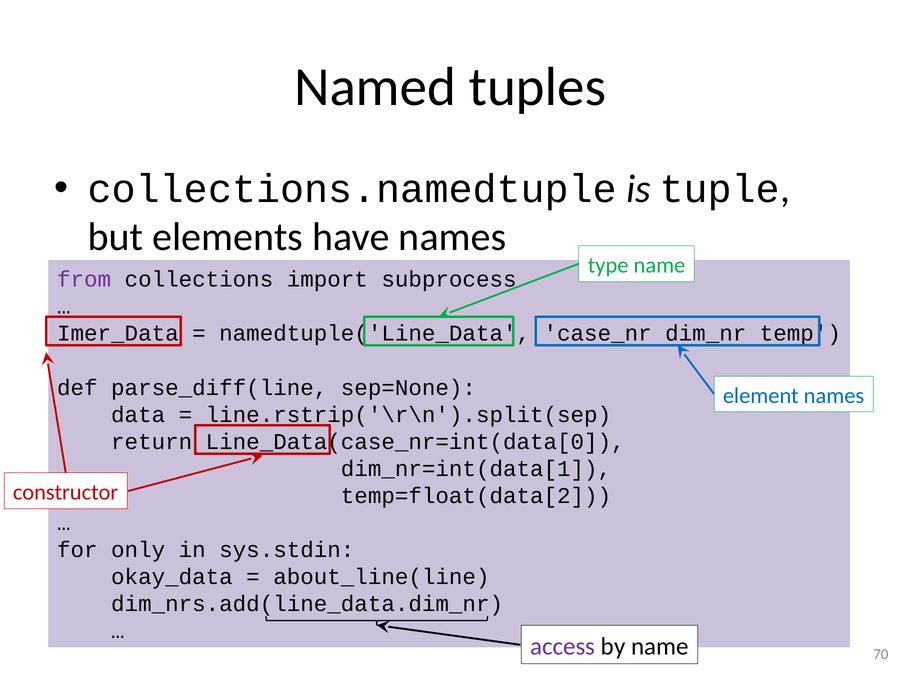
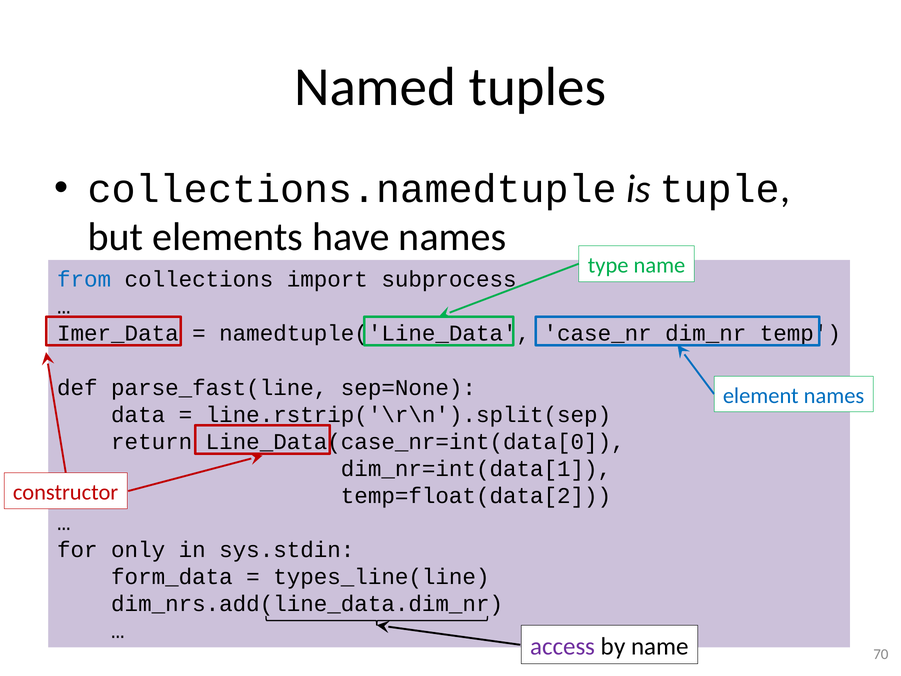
from colour: purple -> blue (84, 279)
parse_diff(line: parse_diff(line -> parse_fast(line (219, 387)
okay_data: okay_data -> form_data (172, 577)
about_line(line: about_line(line -> types_line(line (381, 577)
